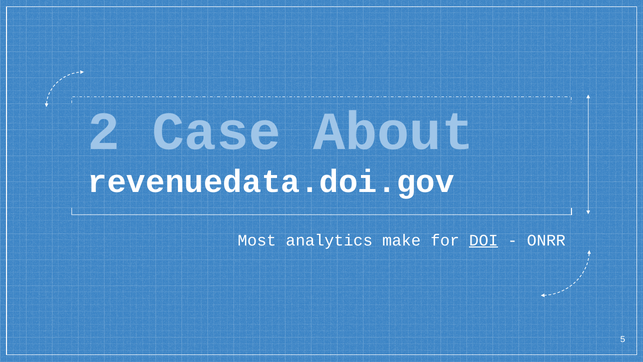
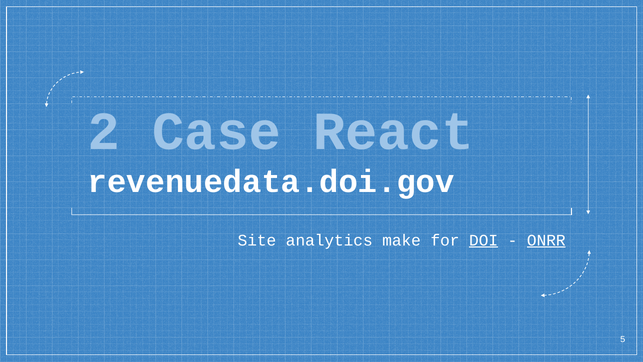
About: About -> React (393, 132)
Most: Most -> Site (257, 240)
ONRR underline: none -> present (546, 240)
